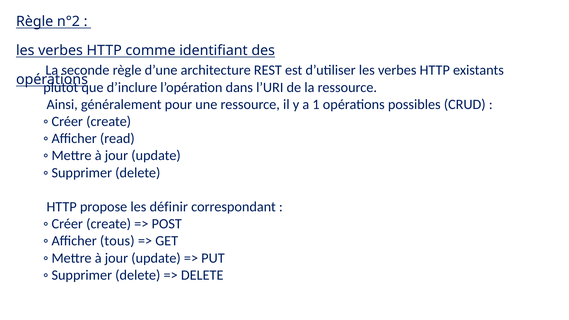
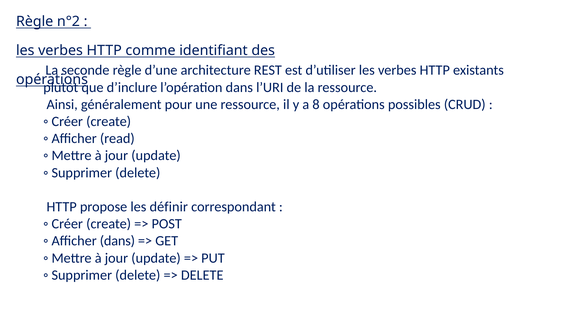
1: 1 -> 8 (316, 104)
Afficher tous: tous -> dans (117, 241)
